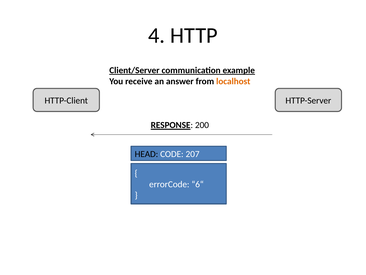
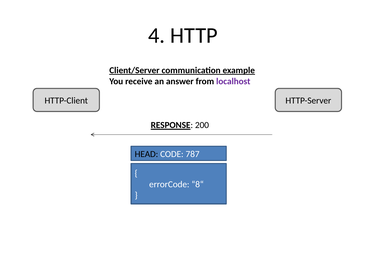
localhost colour: orange -> purple (233, 81)
207: 207 -> 787 (193, 154)
6“: 6“ -> 8“ (198, 184)
